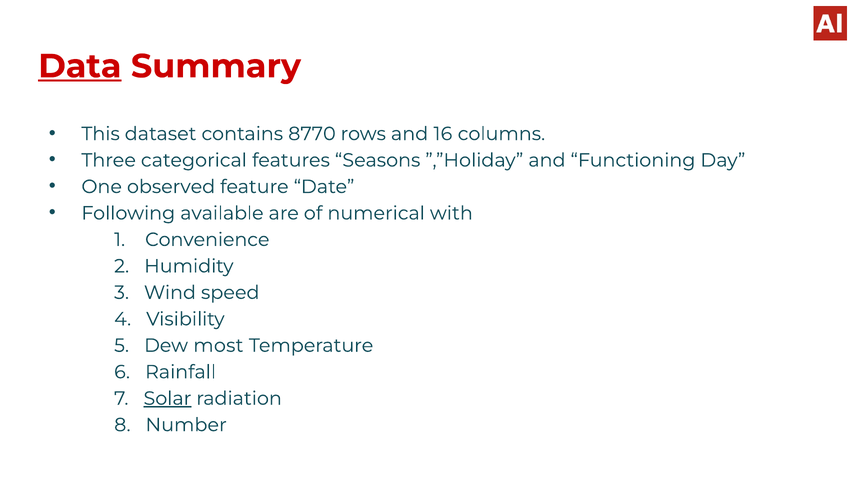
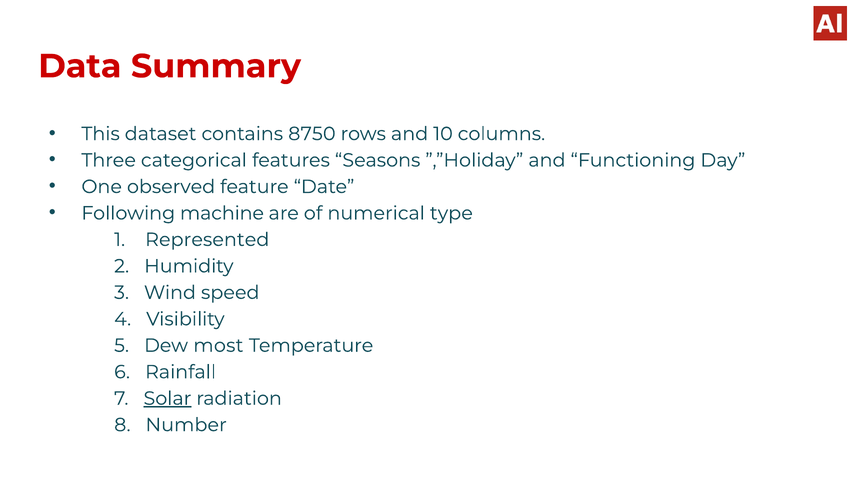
Data underline: present -> none (80, 66)
8770: 8770 -> 8750 (312, 134)
16: 16 -> 10 (443, 134)
available: available -> machine (222, 213)
with: with -> type (451, 213)
Convenience: Convenience -> Represented (207, 240)
